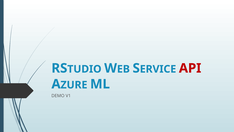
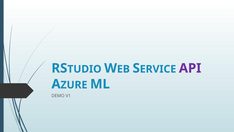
API colour: red -> purple (190, 68)
